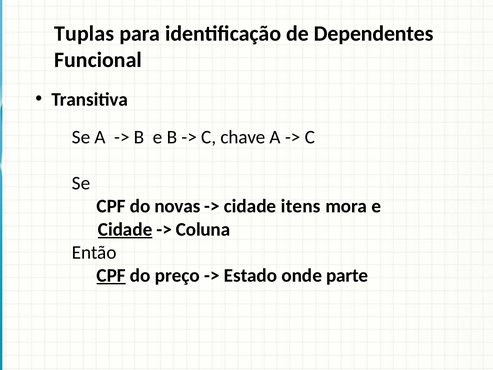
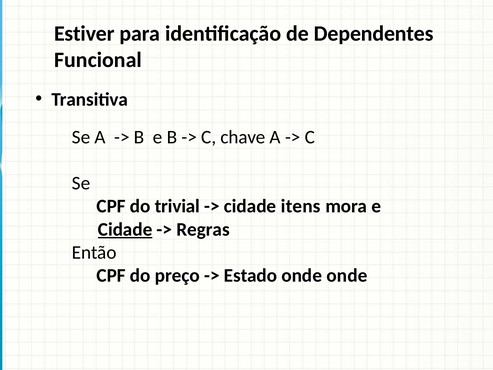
Tuplas: Tuplas -> Estiver (84, 34)
novas: novas -> trivial (177, 206)
Coluna: Coluna -> Regras (203, 229)
CPF underline: present -> none (111, 275)
onde parte: parte -> onde (347, 275)
